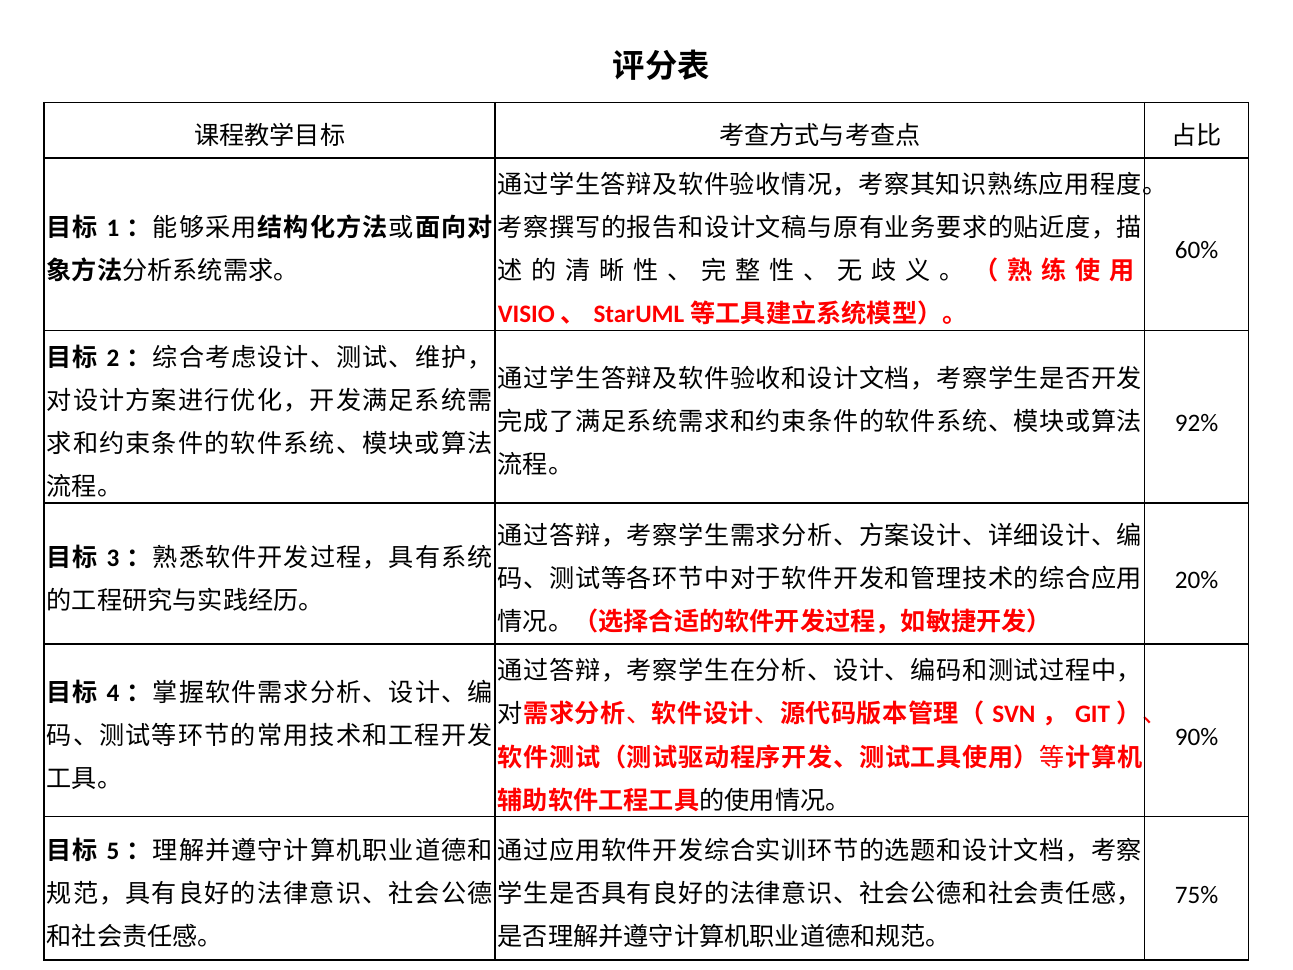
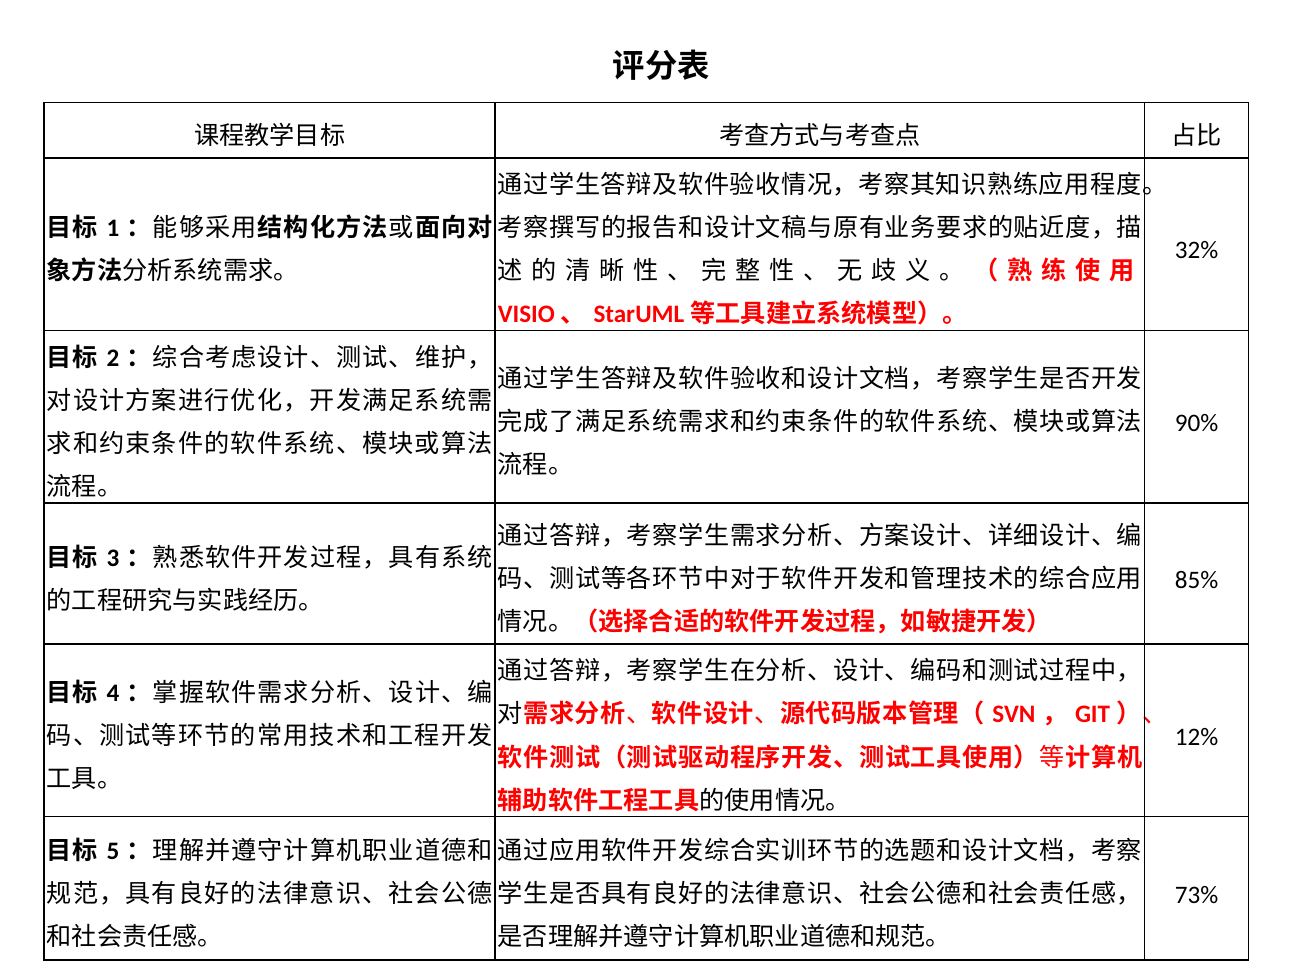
60%: 60% -> 32% (1197, 251)
92%: 92% -> 90% (1197, 423)
20%: 20% -> 85% (1197, 580)
90%: 90% -> 12% (1197, 737)
75%: 75% -> 73% (1197, 895)
